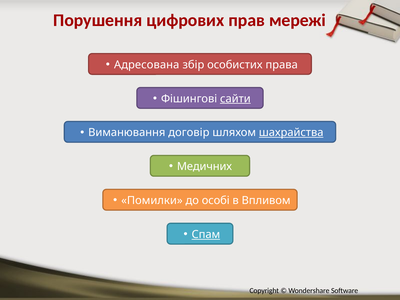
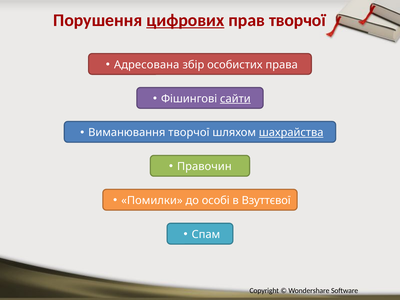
цифрових underline: none -> present (185, 20)
прав мережі: мережі -> творчої (297, 20)
Виманювання договір: договір -> творчої (189, 133)
Медичних: Медичних -> Правочин (204, 167)
Впливом: Впливом -> Взуттєвої (266, 201)
Спам underline: present -> none (206, 234)
